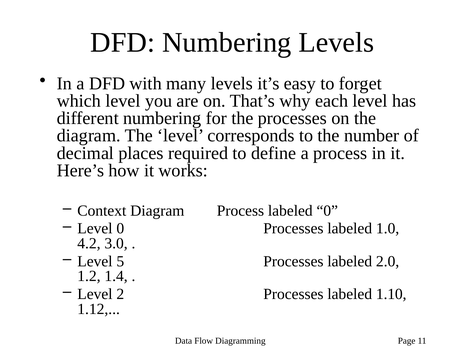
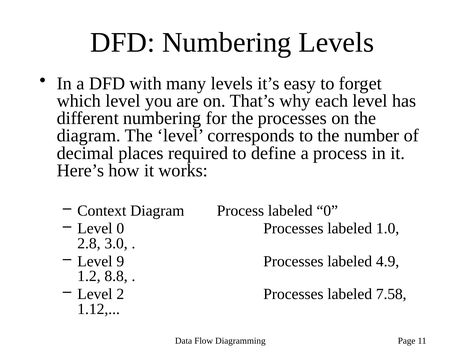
4.2: 4.2 -> 2.8 (89, 244)
5: 5 -> 9 (120, 262)
2.0: 2.0 -> 4.9 (388, 262)
1.4: 1.4 -> 8.8 (116, 277)
1.10: 1.10 -> 7.58 (391, 295)
